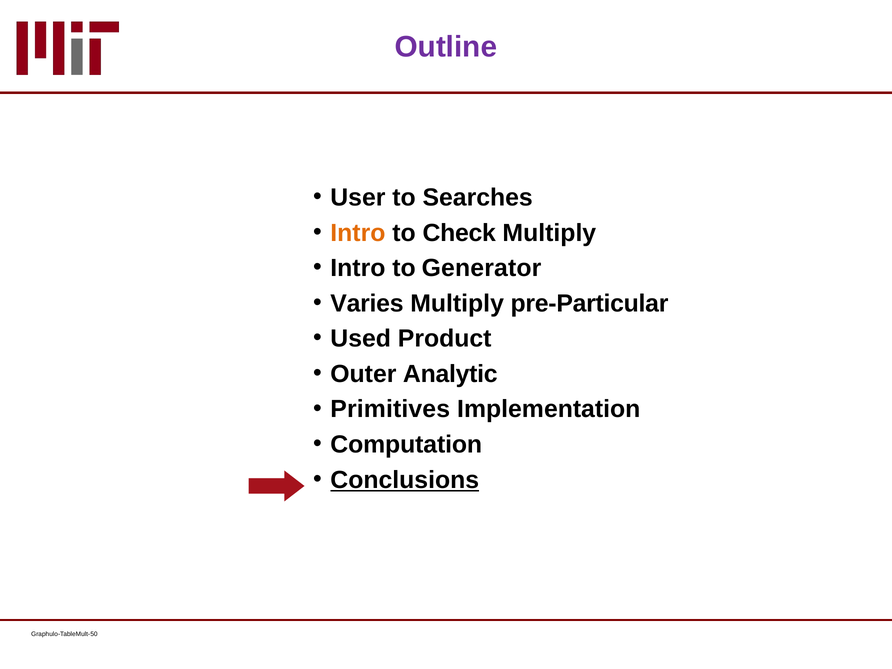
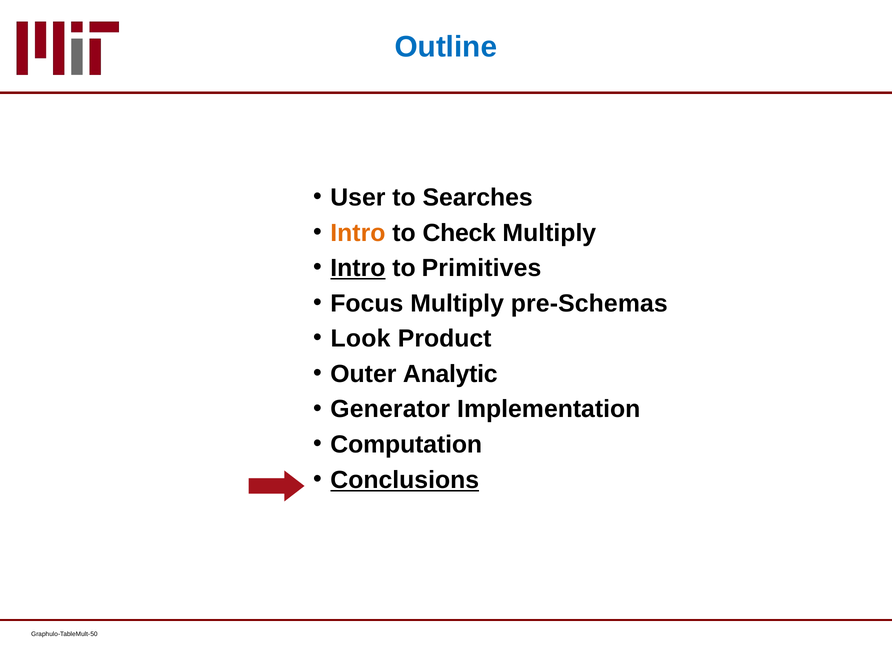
Outline colour: purple -> blue (446, 47)
Intro underline: none -> present (358, 268)
Generator: Generator -> Primitives (482, 268)
Varies: Varies -> Focus (367, 303)
pre-Particular: pre-Particular -> pre-Schemas (589, 303)
Used: Used -> Look (361, 339)
Primitives: Primitives -> Generator (390, 409)
